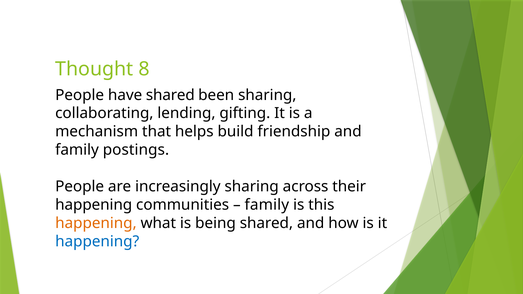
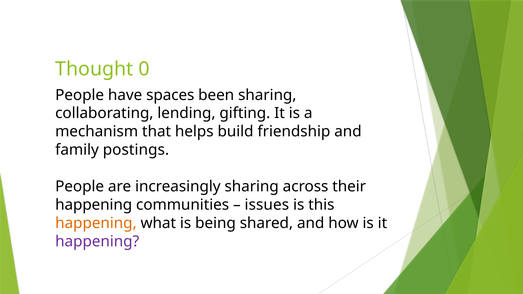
8: 8 -> 0 (144, 69)
have shared: shared -> spaces (170, 95)
family: family -> issues (267, 205)
happening colour: blue -> purple (97, 242)
